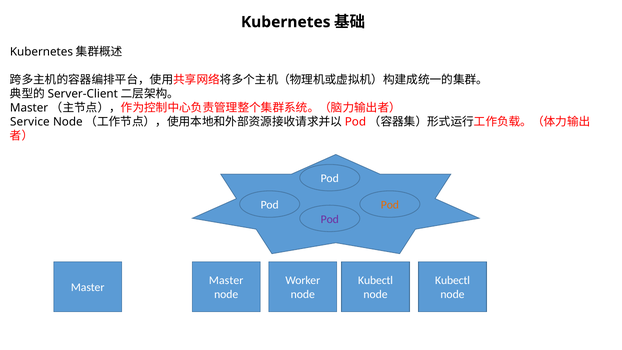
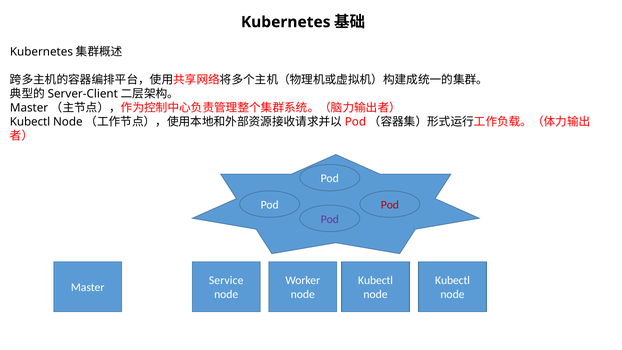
Service: Service -> Kubectl (30, 122)
Pod colour: orange -> red (390, 205)
Master: Master -> Service (226, 280)
